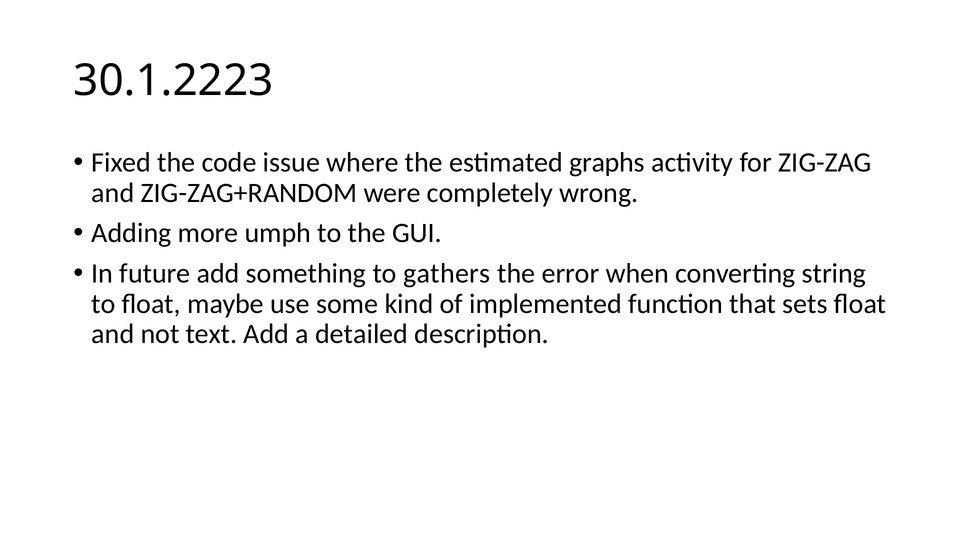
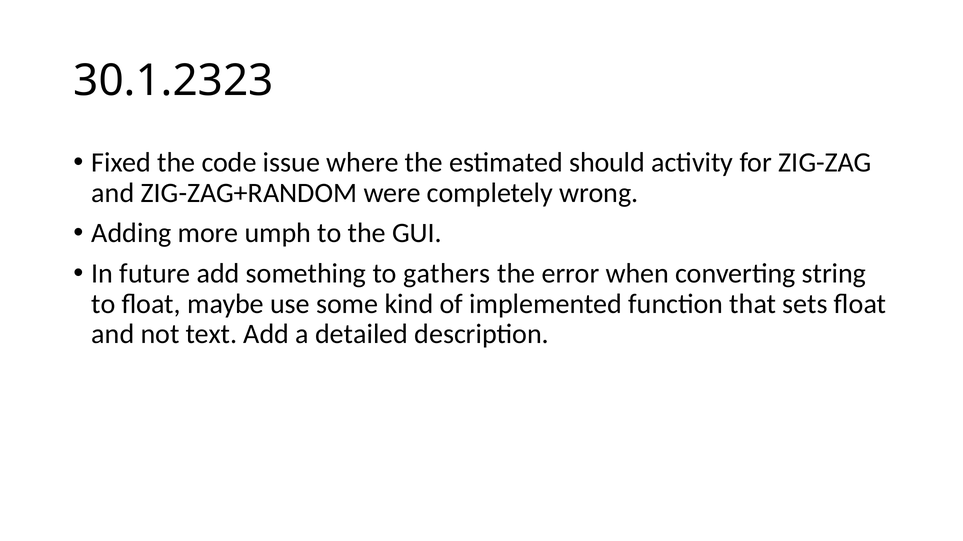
30.1.2223: 30.1.2223 -> 30.1.2323 (174, 81)
graphs: graphs -> should (607, 163)
